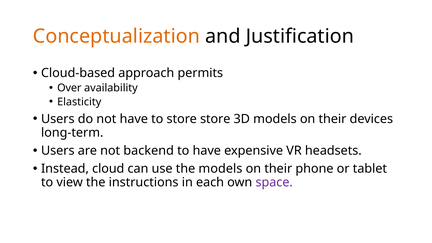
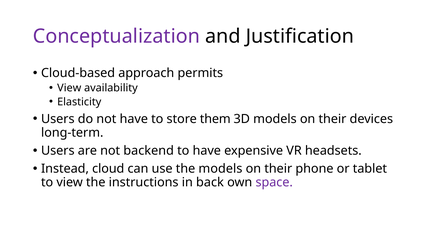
Conceptualization colour: orange -> purple (116, 36)
Over: Over -> View (69, 88)
store store: store -> them (215, 119)
each: each -> back (210, 182)
